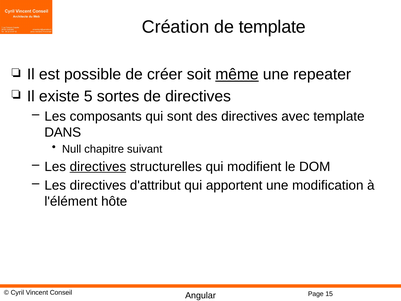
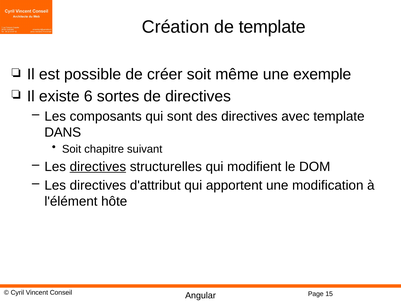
même underline: present -> none (237, 74)
repeater: repeater -> exemple (322, 74)
5: 5 -> 6 (88, 96)
Null: Null -> Soit (72, 149)
